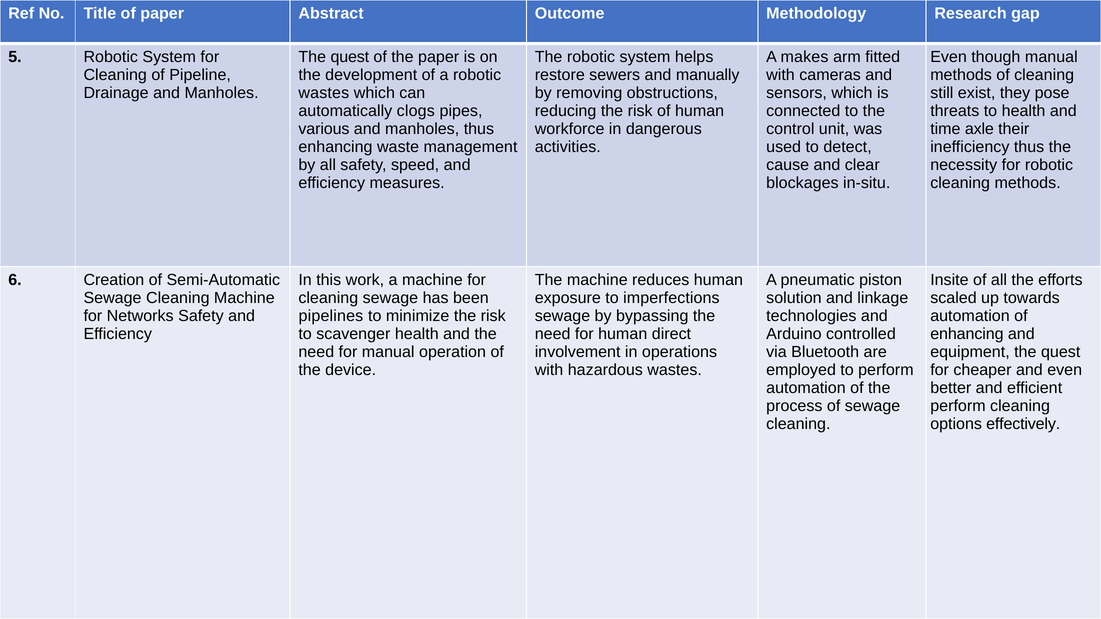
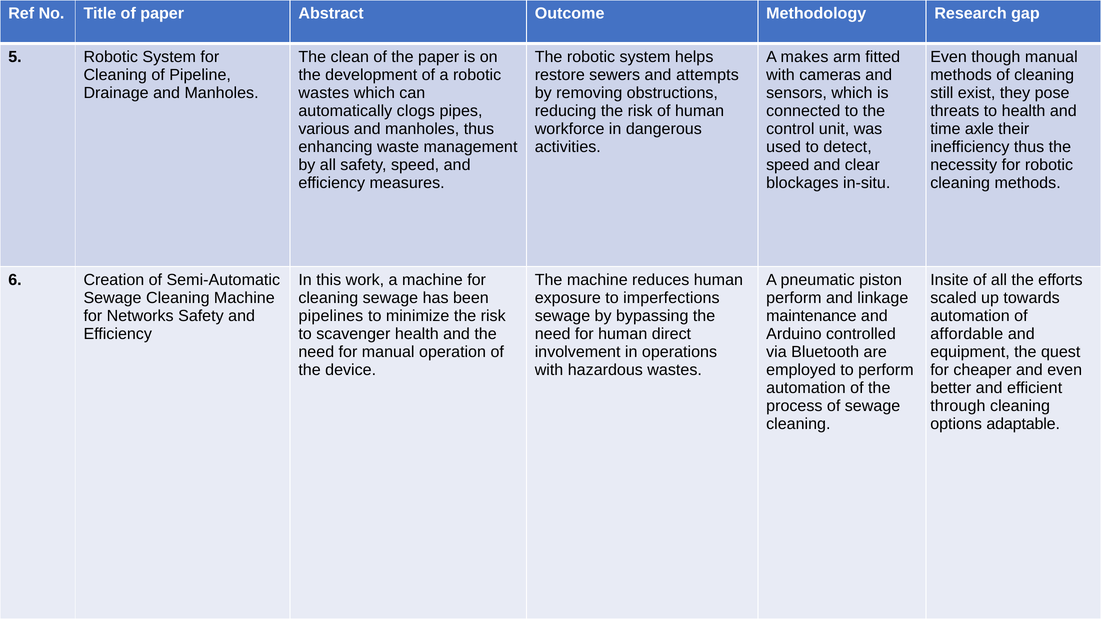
quest: quest -> clean (350, 57)
manually: manually -> attempts (708, 75)
cause: cause -> speed (788, 165)
solution: solution -> perform (794, 298)
technologies: technologies -> maintenance (811, 316)
enhancing: enhancing -> affordable (967, 334)
perform: perform -> through (958, 406)
effectively: effectively -> adaptable (1023, 424)
